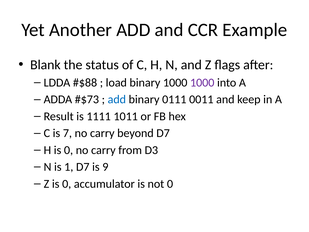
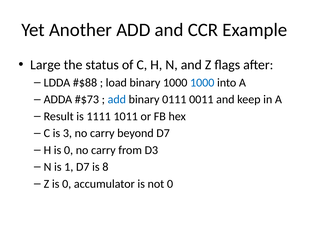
Blank: Blank -> Large (45, 65)
1000 colour: purple -> blue (202, 83)
7: 7 -> 3 (67, 133)
9: 9 -> 8 (105, 167)
